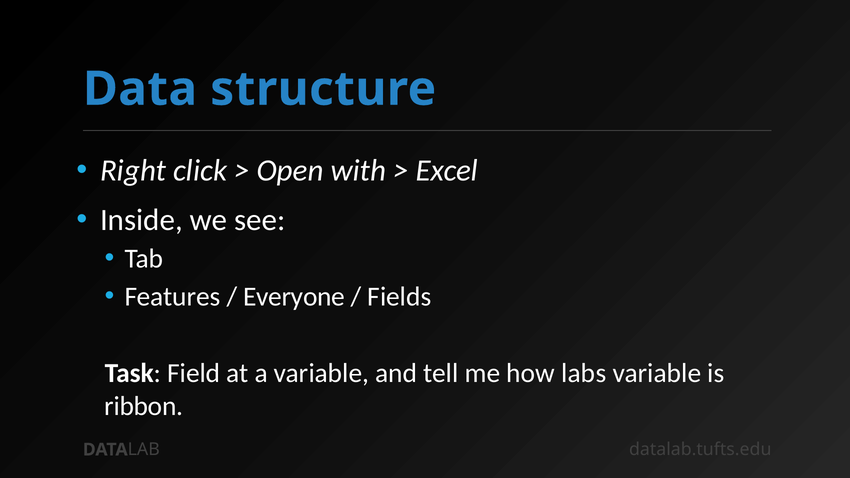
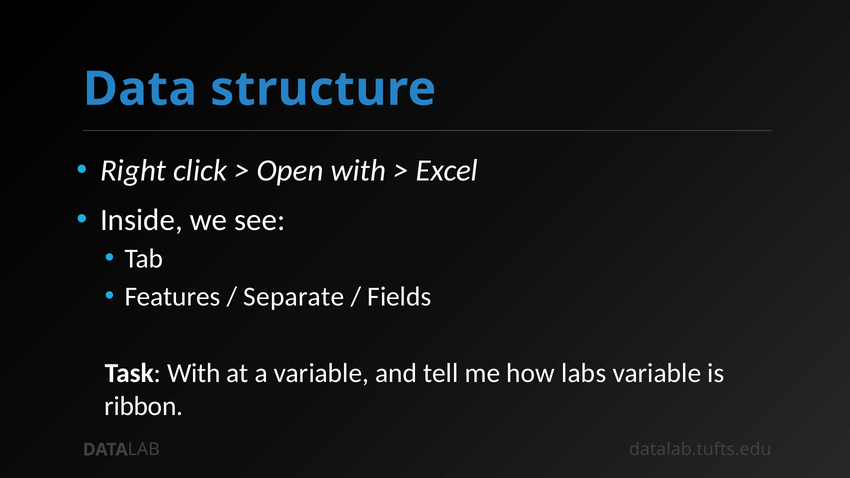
Everyone: Everyone -> Separate (294, 297)
Task Field: Field -> With (194, 373)
